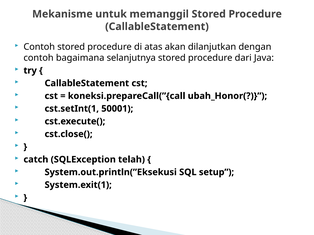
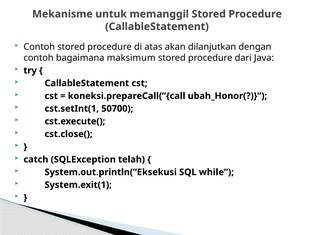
selanjutnya: selanjutnya -> maksimum (131, 58)
50001: 50001 -> 50700 (117, 109)
setup: setup -> while (216, 173)
